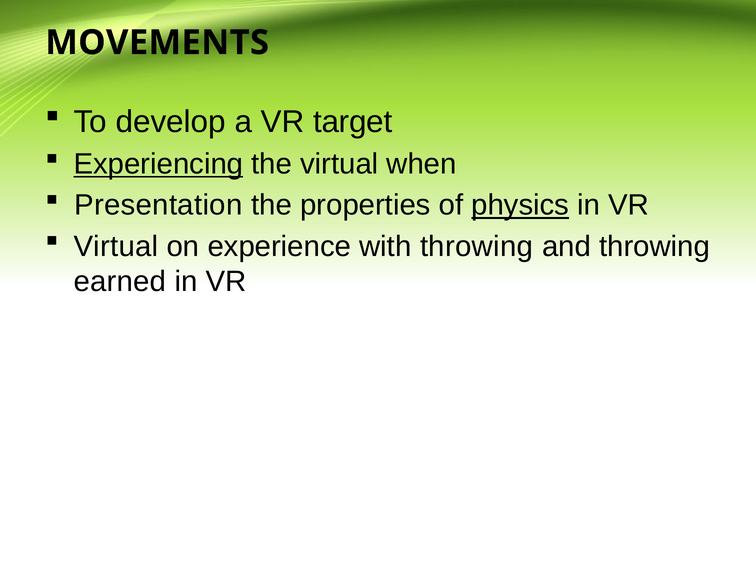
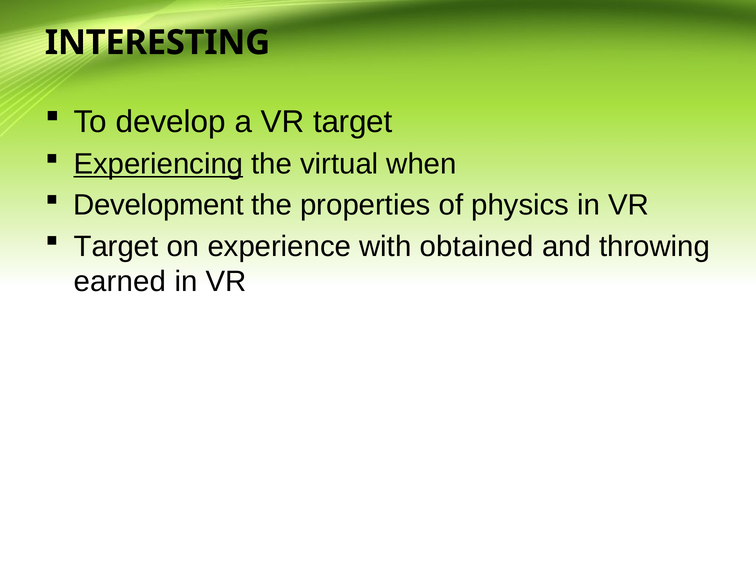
MOVEMENTS: MOVEMENTS -> INTERESTING (157, 43)
Presentation: Presentation -> Development (159, 205)
physics underline: present -> none (520, 205)
Virtual: Virtual -> Target (116, 246)
with throwing: throwing -> obtained (477, 246)
